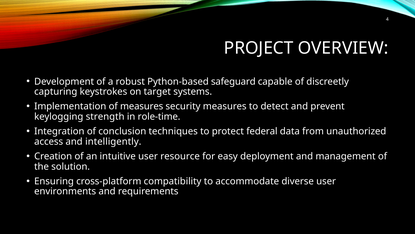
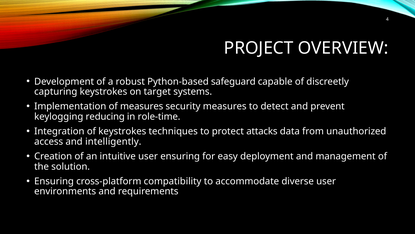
strength: strength -> reducing (105, 116)
of conclusion: conclusion -> keystrokes (122, 131)
federal: federal -> attacks (262, 131)
user resource: resource -> ensuring (180, 156)
